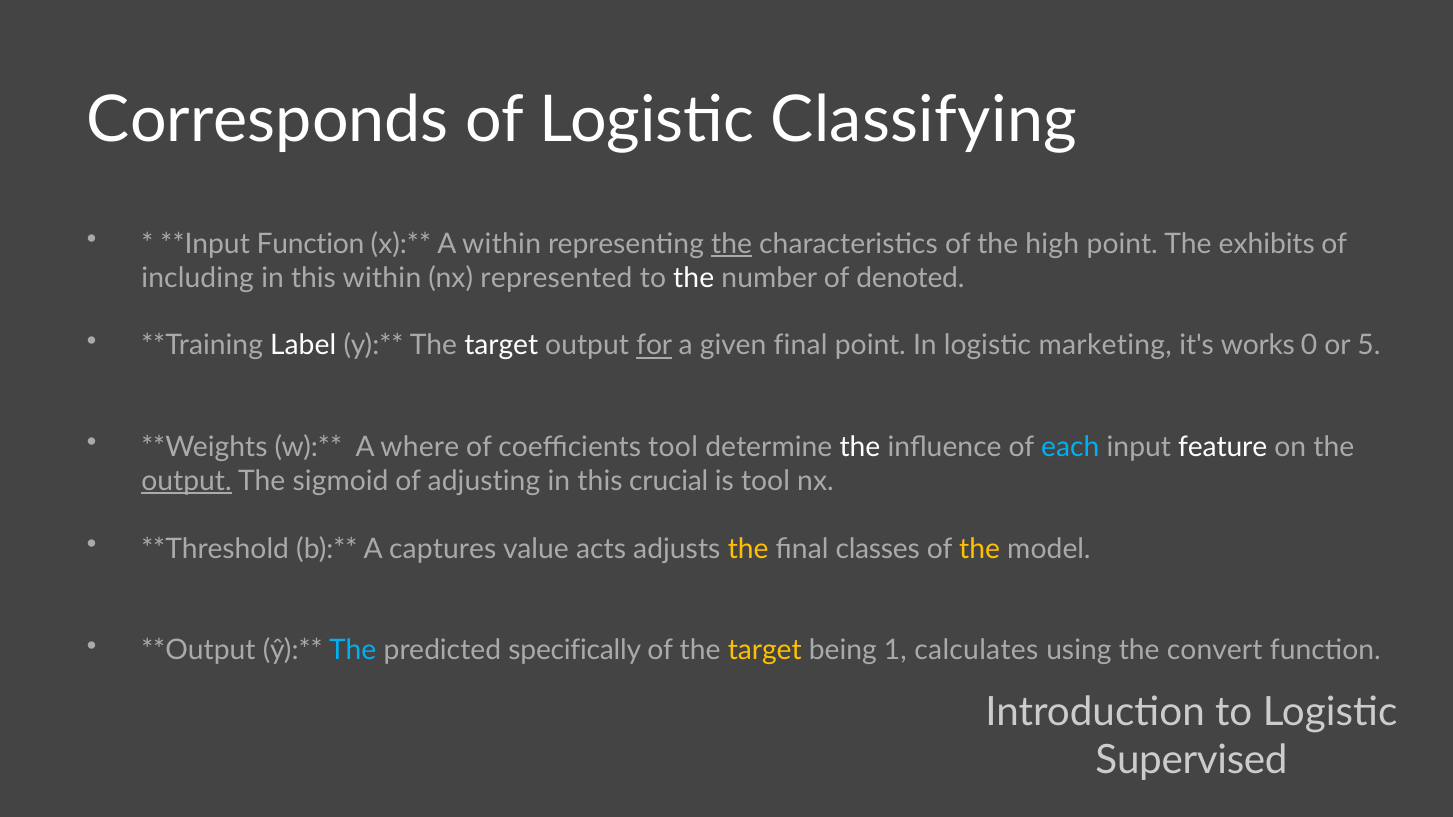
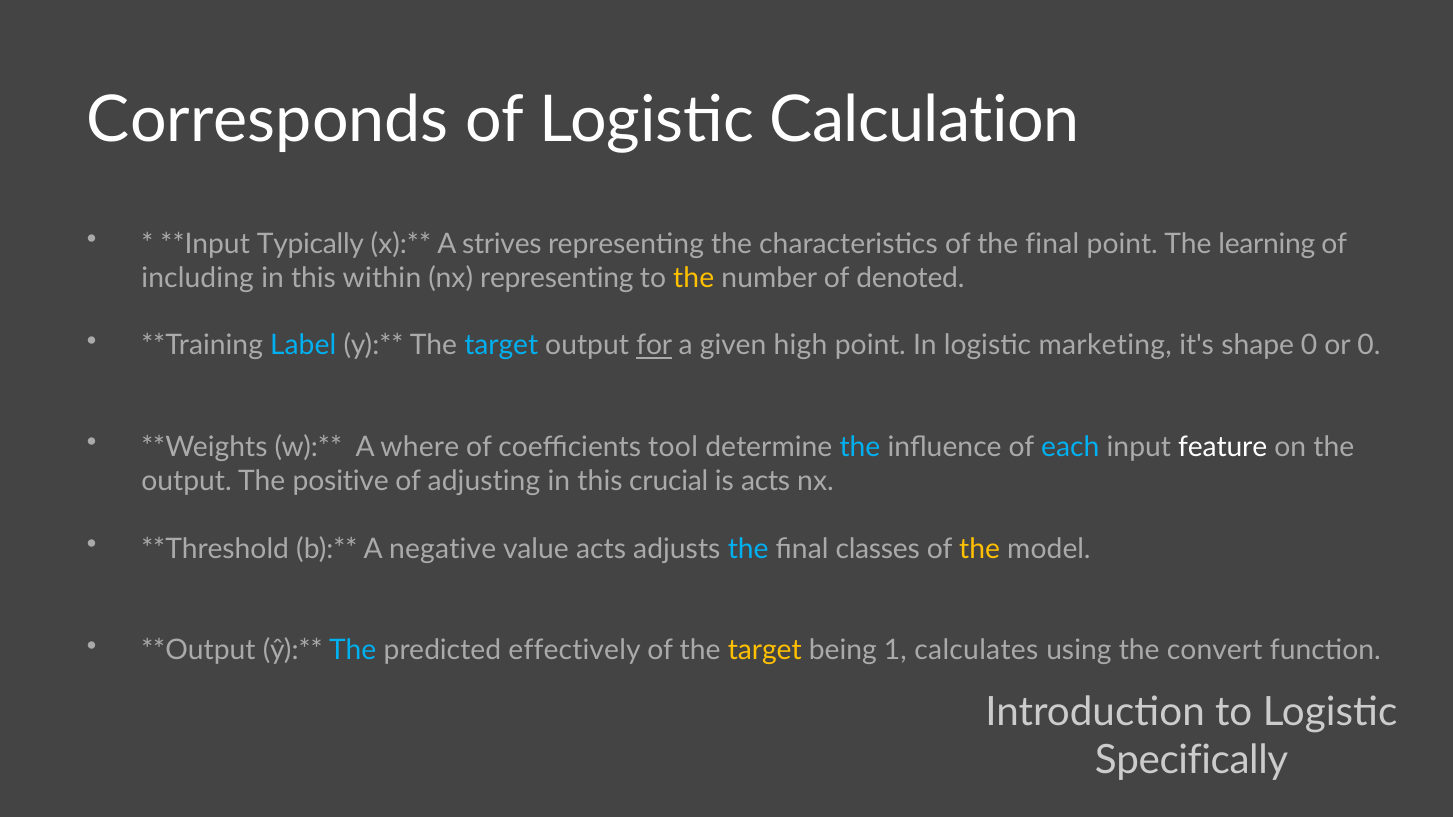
Classifying: Classifying -> Calculation (925, 121)
Function: Function -> Typically (310, 244)
A within: within -> strives (502, 244)
the underline: present -> none (732, 244)
of the high: high -> final (1052, 244)
exhibits: exhibits -> learning (1267, 244)
nx represented: represented -> representing (557, 278)
the colour: white -> yellow (694, 278)
Label colour: white -> light blue (303, 346)
target colour: white -> light blue (501, 346)
given final: final -> high (801, 346)
works: works -> shape (1258, 346)
or 5: 5 -> 0 (1369, 346)
the colour: white -> light blue (860, 447)
output underline: present -> none (187, 481)
sigmoid: sigmoid -> positive (341, 481)
is tool: tool -> acts (766, 481)
captures: captures -> negative (443, 549)
the colour: yellow -> light blue (748, 549)
specifically: specifically -> effectively (575, 651)
Supervised: Supervised -> Specifically (1192, 761)
